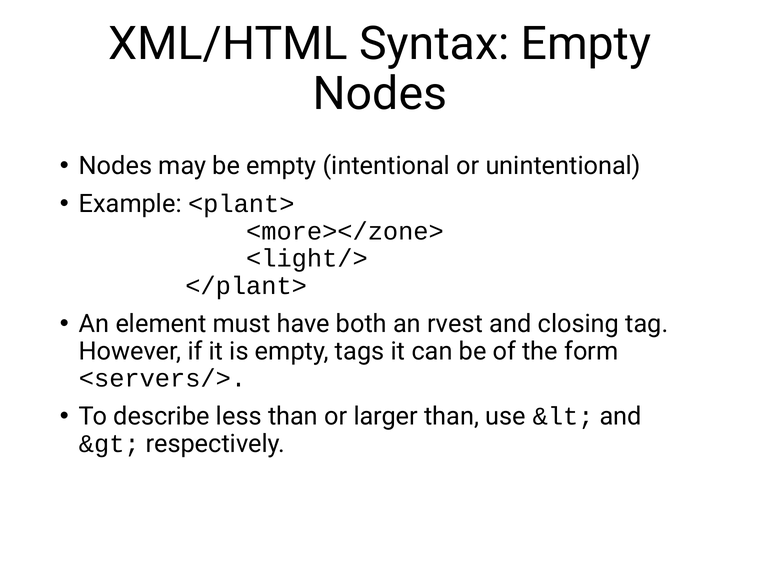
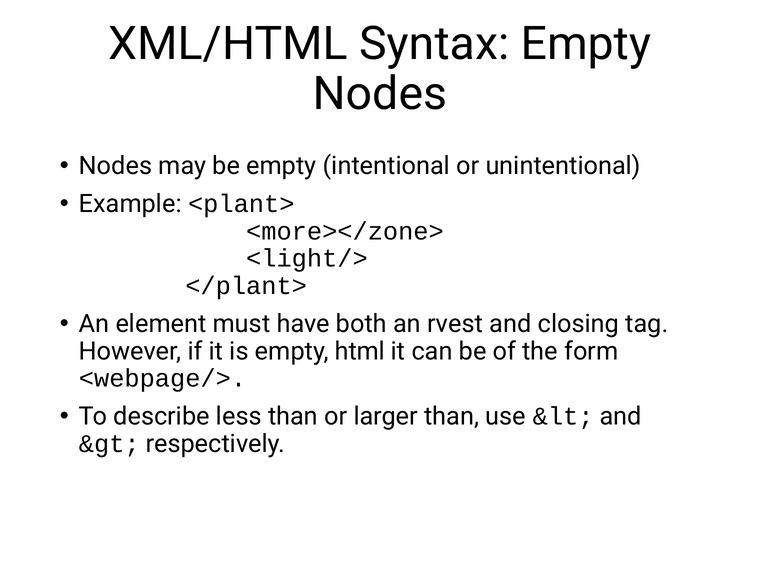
tags: tags -> html (360, 351)
<servers/>: <servers/> -> <webpage/> (162, 379)
